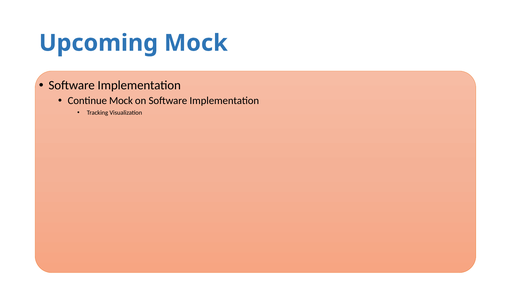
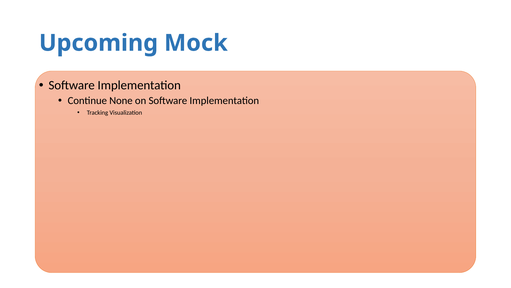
Continue Mock: Mock -> None (121, 101)
